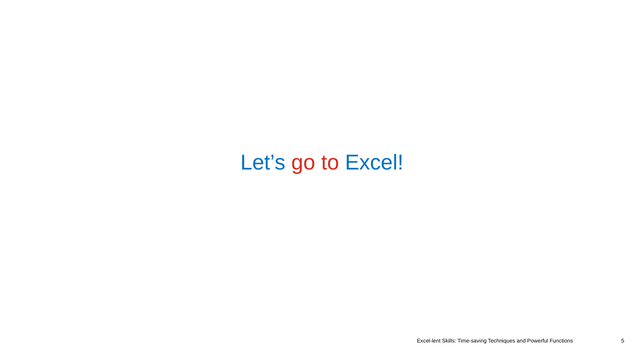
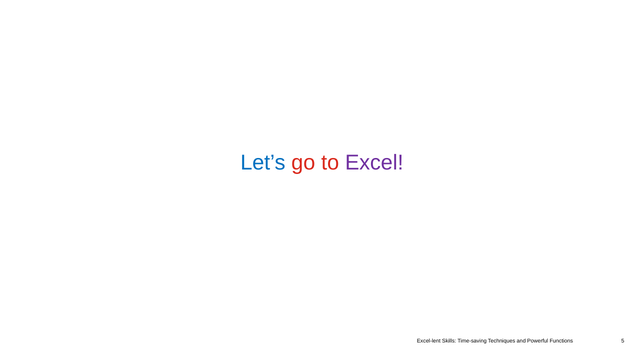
Excel colour: blue -> purple (374, 163)
